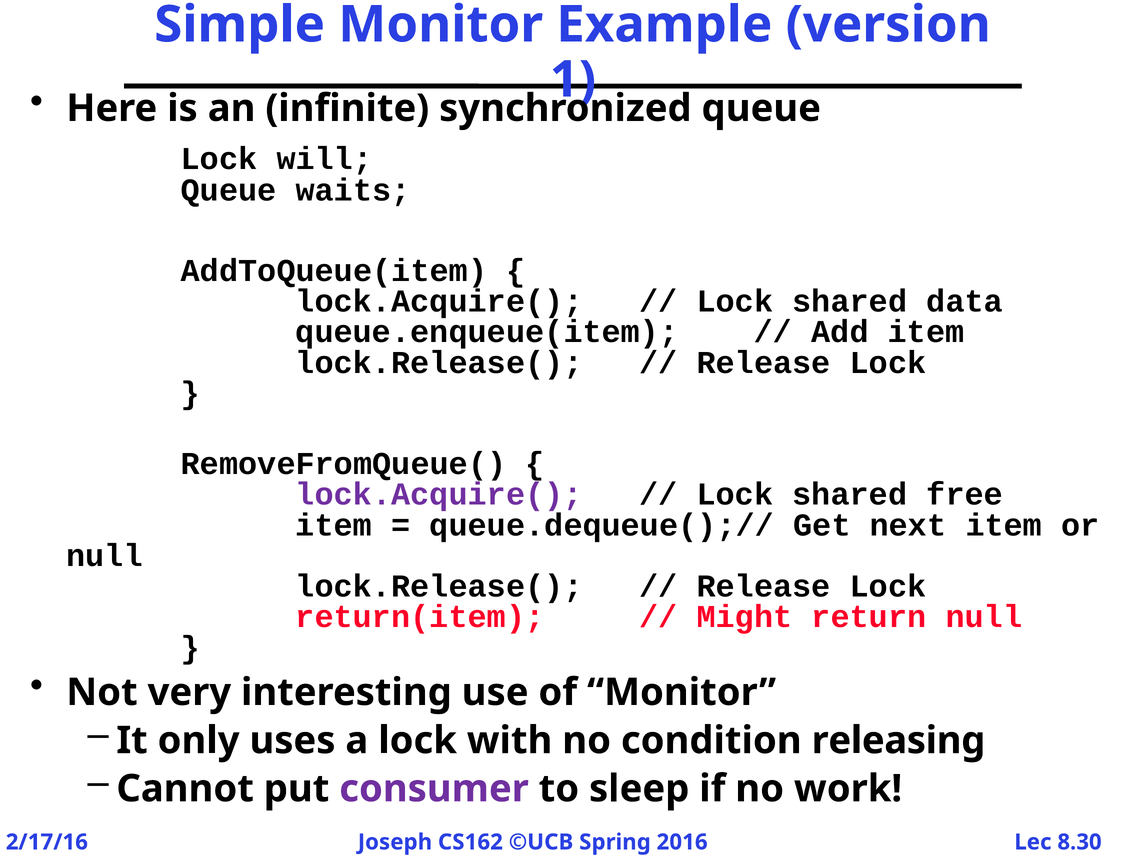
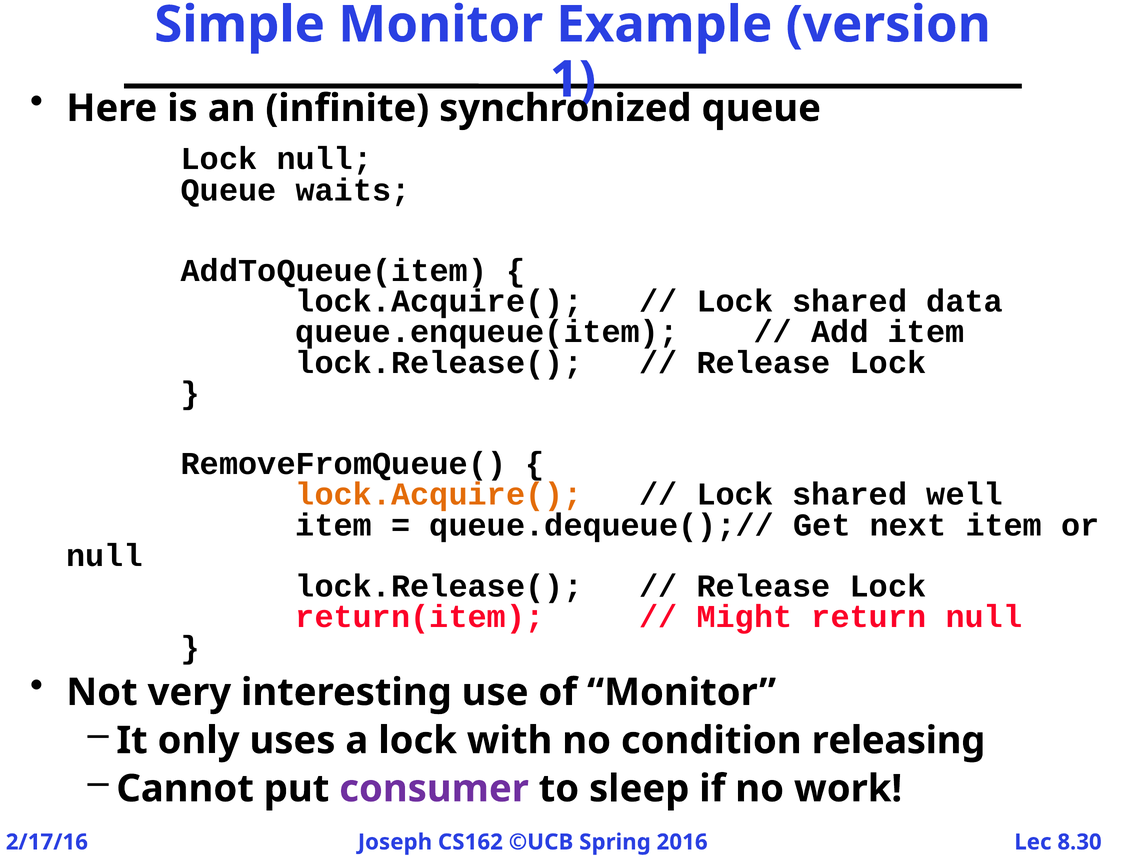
Lock will: will -> null (324, 158)
lock.Acquire( colour: purple -> orange (439, 494)
free: free -> well (965, 494)
